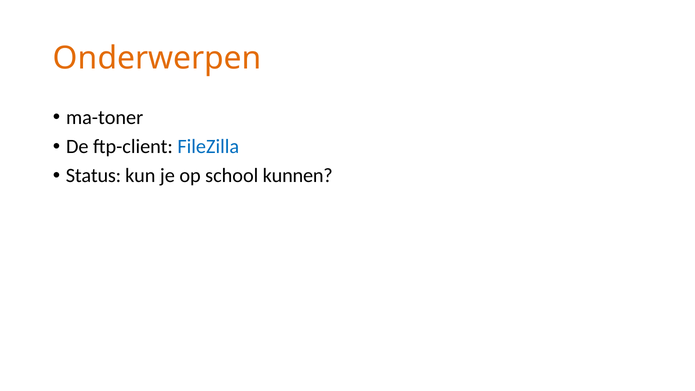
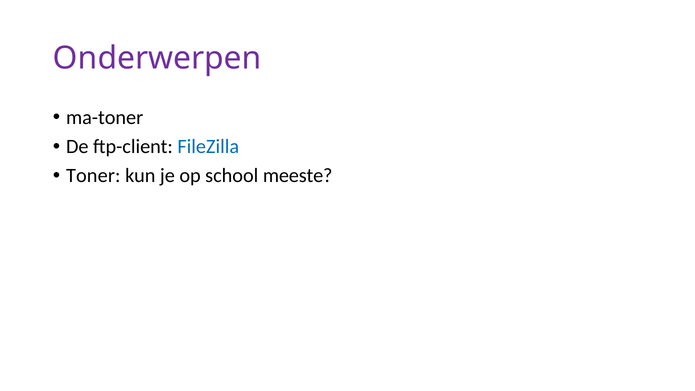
Onderwerpen colour: orange -> purple (157, 58)
Status: Status -> Toner (93, 176)
kunnen: kunnen -> meeste (298, 176)
